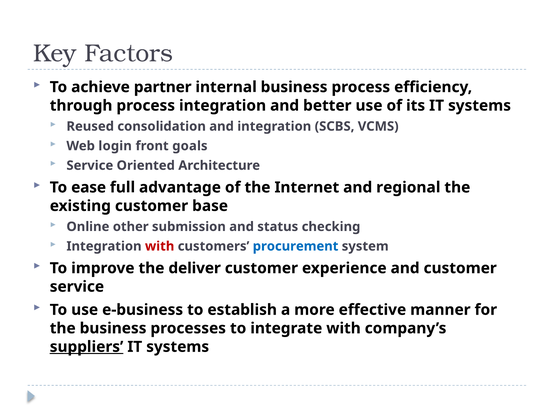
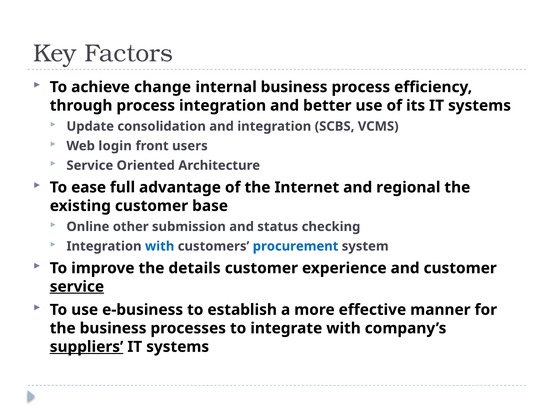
partner: partner -> change (163, 87)
Reused: Reused -> Update (90, 126)
goals: goals -> users (190, 146)
with colour: red -> blue (160, 246)
deliver: deliver -> details (195, 268)
service underline: none -> present (77, 286)
